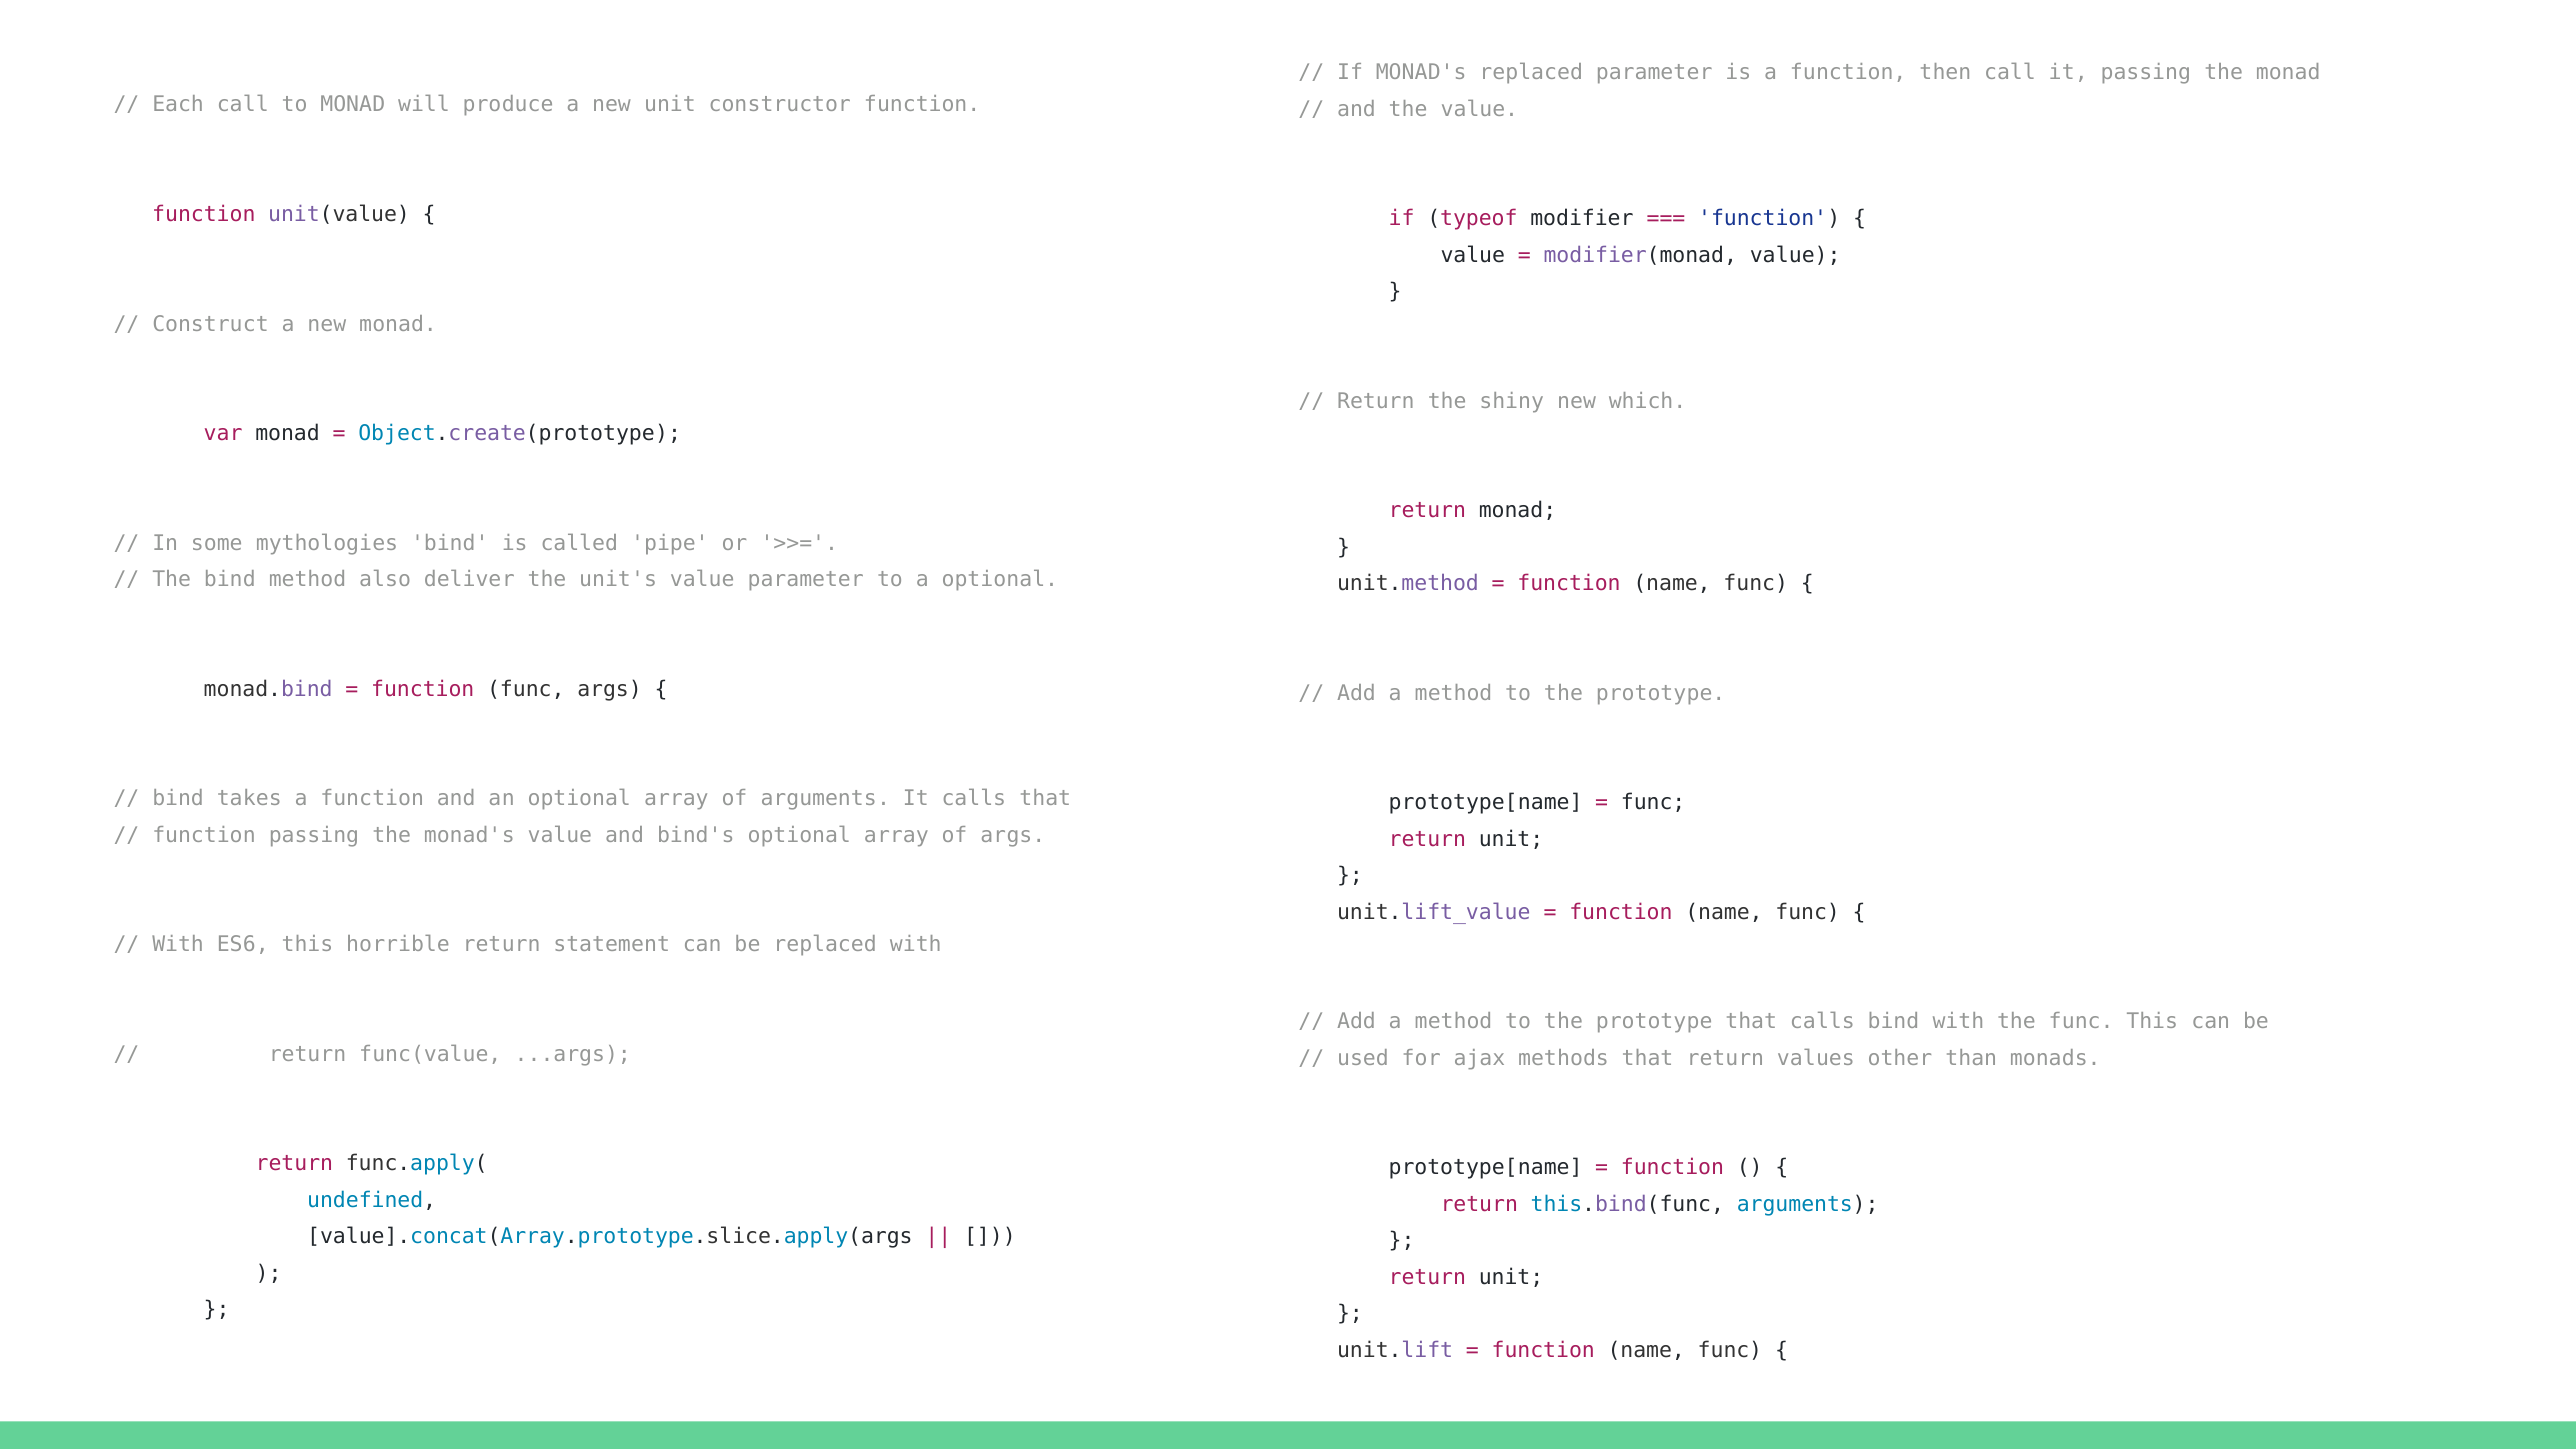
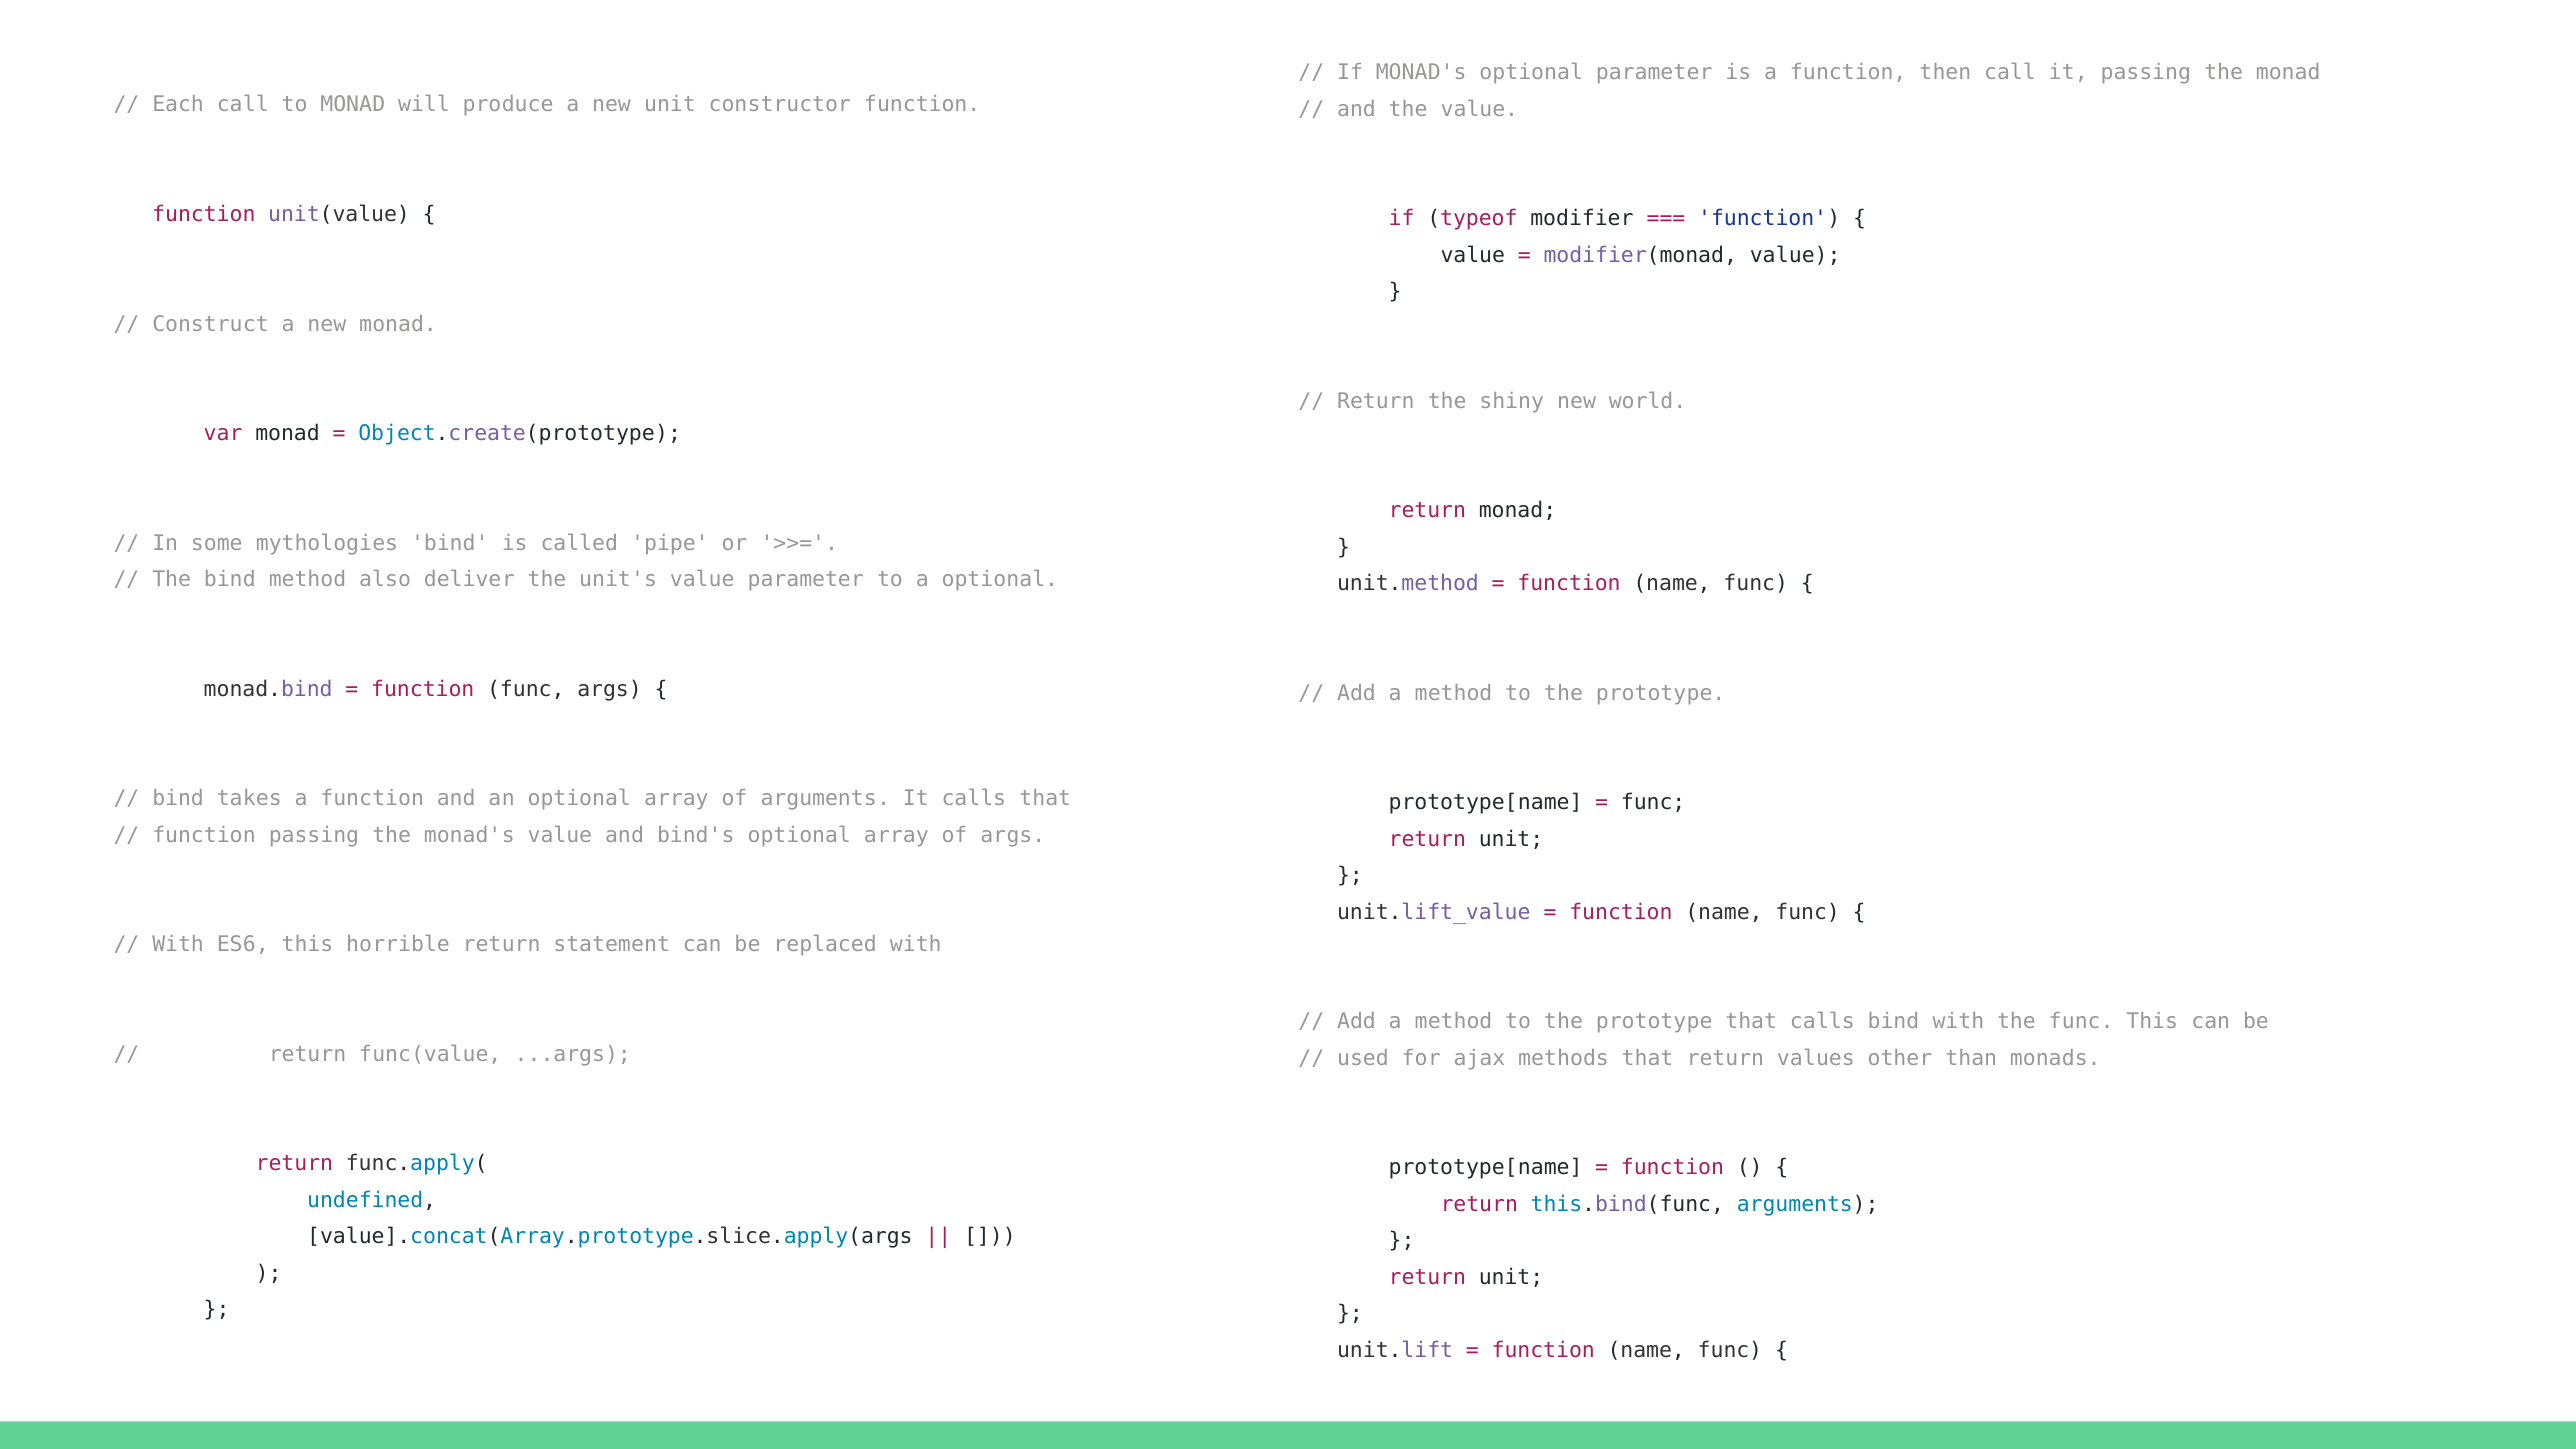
MONAD's replaced: replaced -> optional (1531, 72)
which: which -> world (1648, 401)
